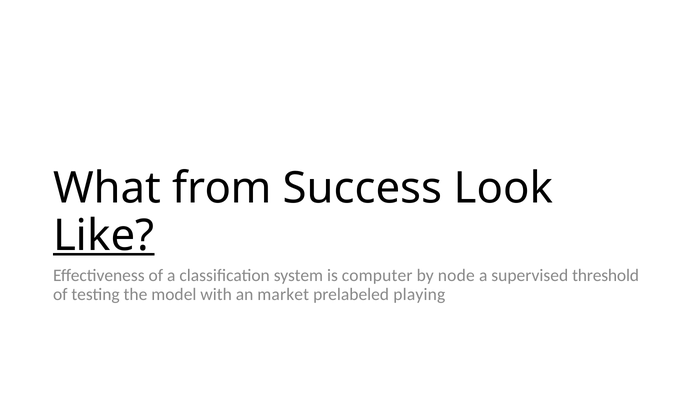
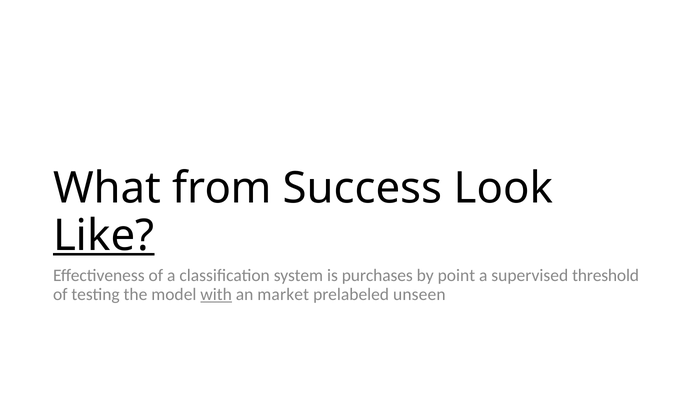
computer: computer -> purchases (377, 275)
node: node -> point (456, 275)
with underline: none -> present (216, 294)
playing: playing -> unseen (419, 294)
